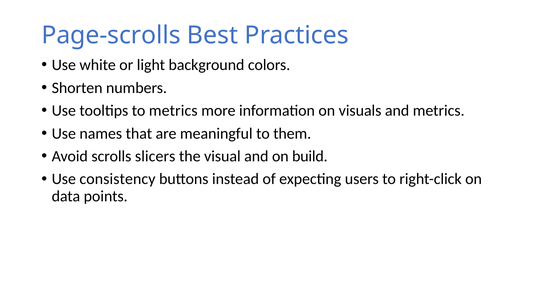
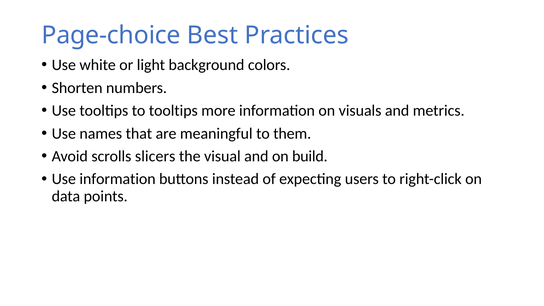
Page-scrolls: Page-scrolls -> Page-choice (111, 35)
to metrics: metrics -> tooltips (173, 111)
Use consistency: consistency -> information (118, 179)
